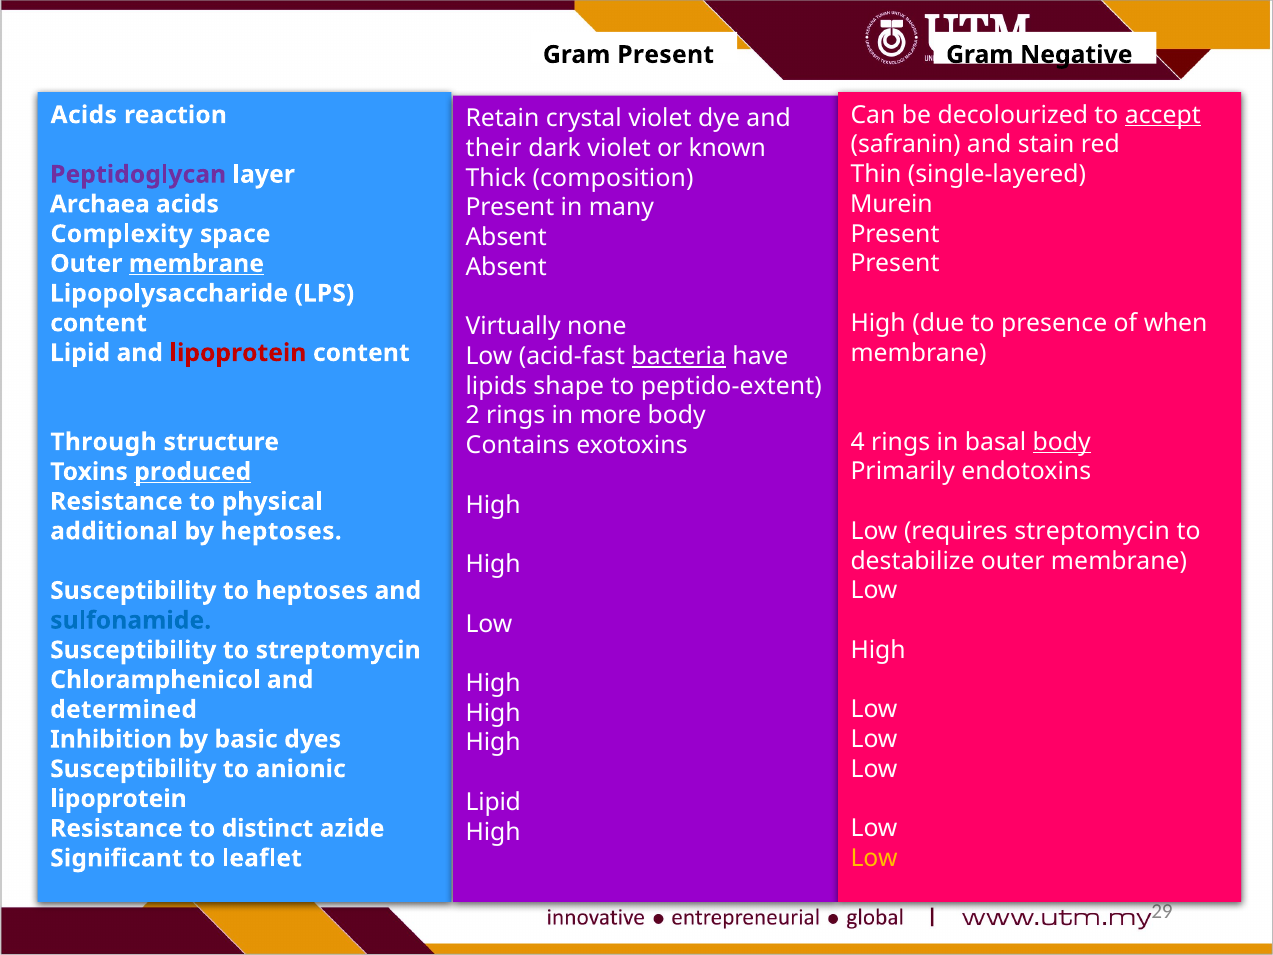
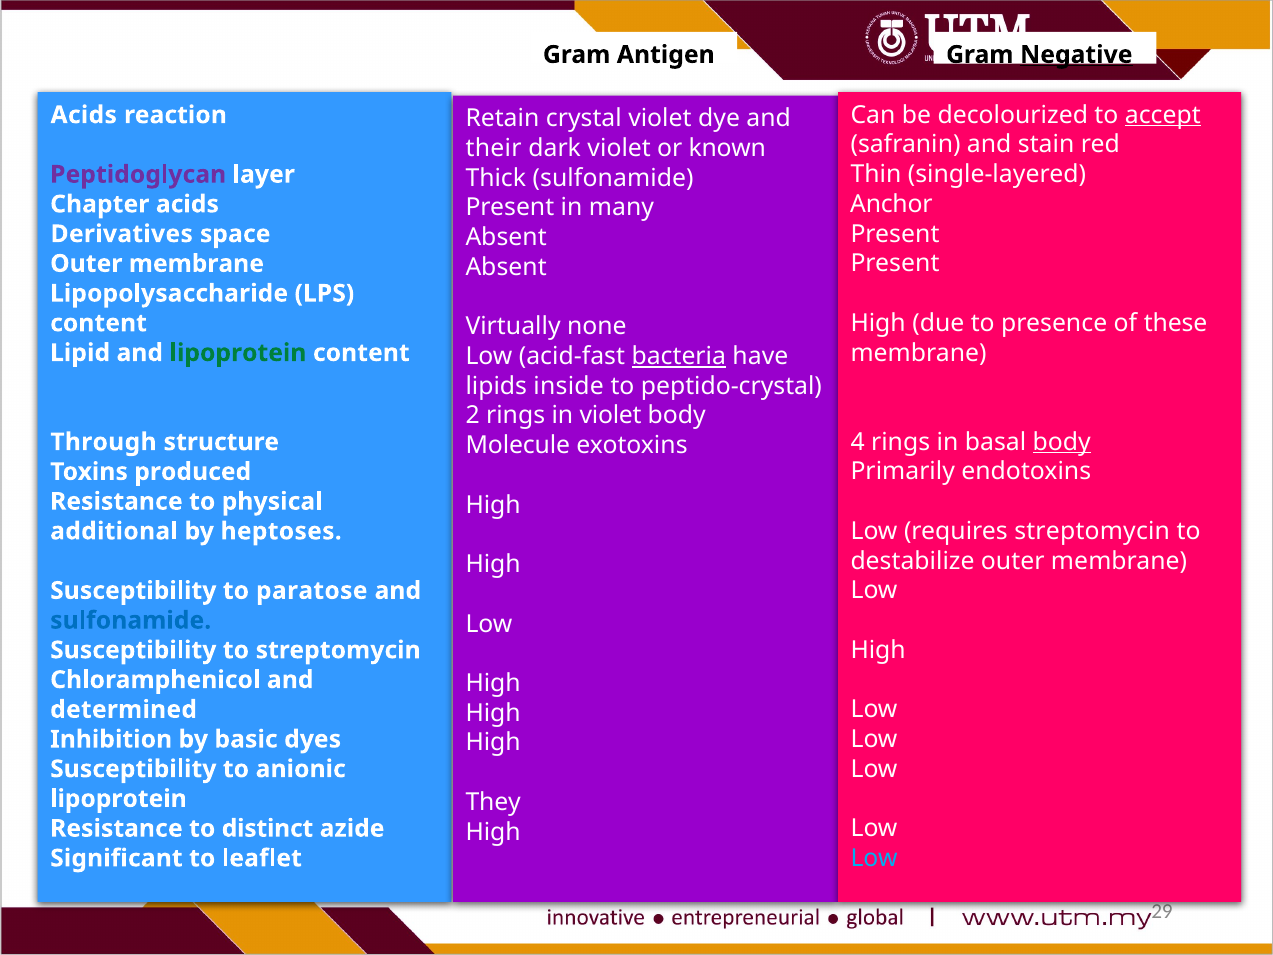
Gram Present: Present -> Antigen (666, 55)
Negative underline: none -> present (1076, 55)
Thick composition: composition -> sulfonamide (613, 178)
Murein: Murein -> Anchor (891, 204)
Archaea: Archaea -> Chapter (100, 204)
Complexity: Complexity -> Derivatives (122, 234)
membrane underline: present -> none (196, 264)
when: when -> these (1176, 323)
lipoprotein colour: red -> green (238, 353)
shape: shape -> inside (569, 386)
peptido-extent: peptido-extent -> peptido-crystal (731, 386)
in more: more -> violet (611, 416)
Contains: Contains -> Molecule (518, 445)
produced underline: present -> none (193, 472)
to heptoses: heptoses -> paratose (312, 591)
Lipid: Lipid -> They (493, 802)
Low colour: yellow -> light blue (874, 858)
